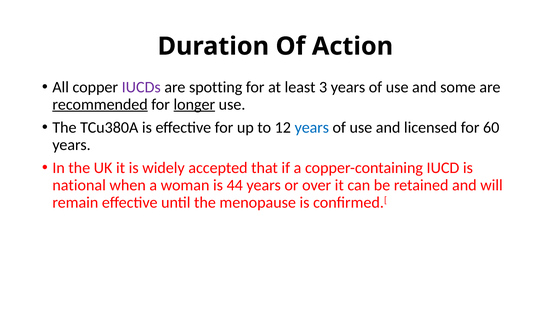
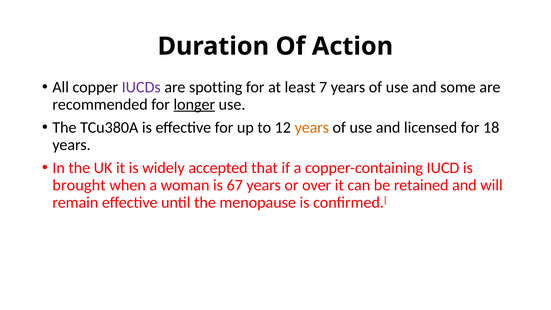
3: 3 -> 7 (323, 87)
recommended underline: present -> none (100, 104)
years colour: blue -> orange (312, 127)
60: 60 -> 18 (491, 127)
national: national -> brought (79, 185)
44: 44 -> 67 (235, 185)
